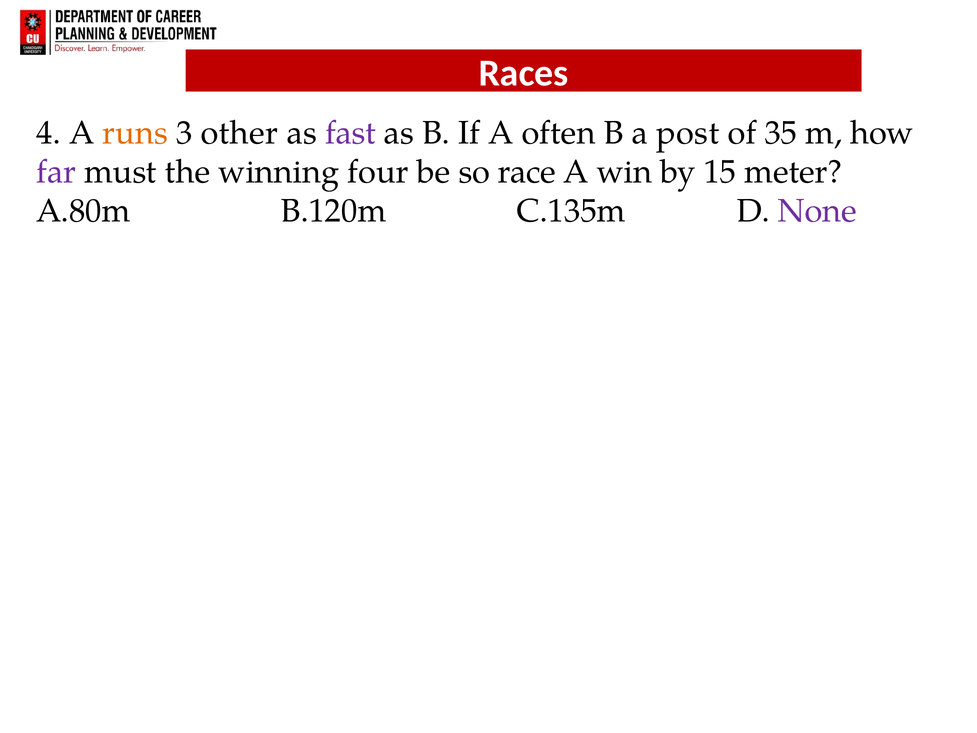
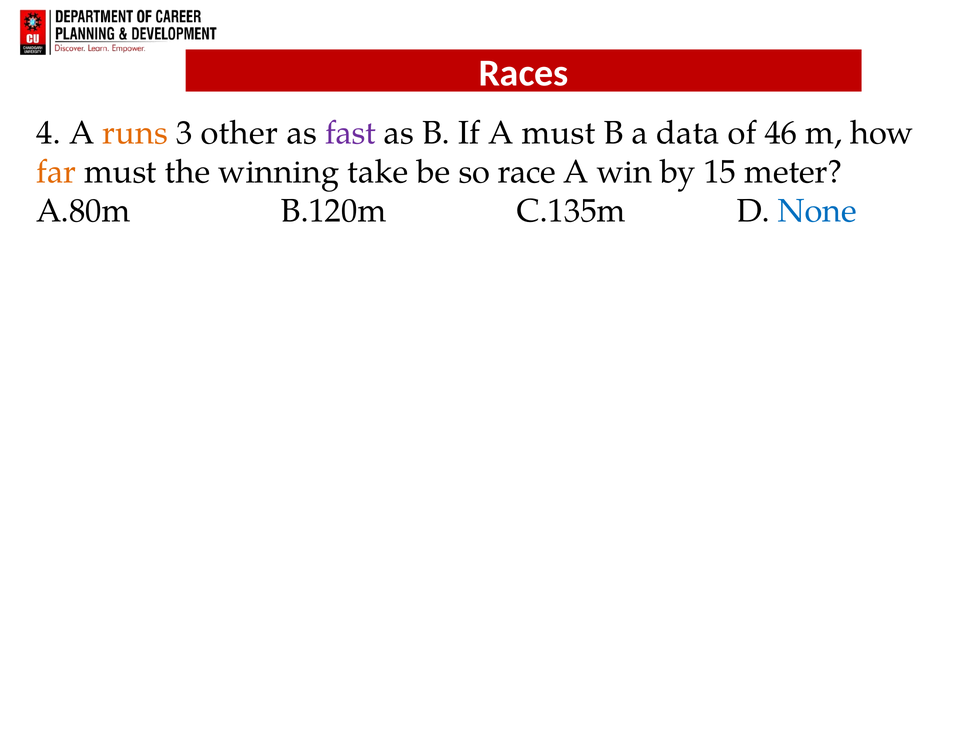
A often: often -> must (558, 133)
post: post -> data (688, 133)
35: 35 -> 46 (781, 133)
far colour: purple -> orange (56, 172)
four: four -> take (378, 172)
None colour: purple -> blue (817, 211)
